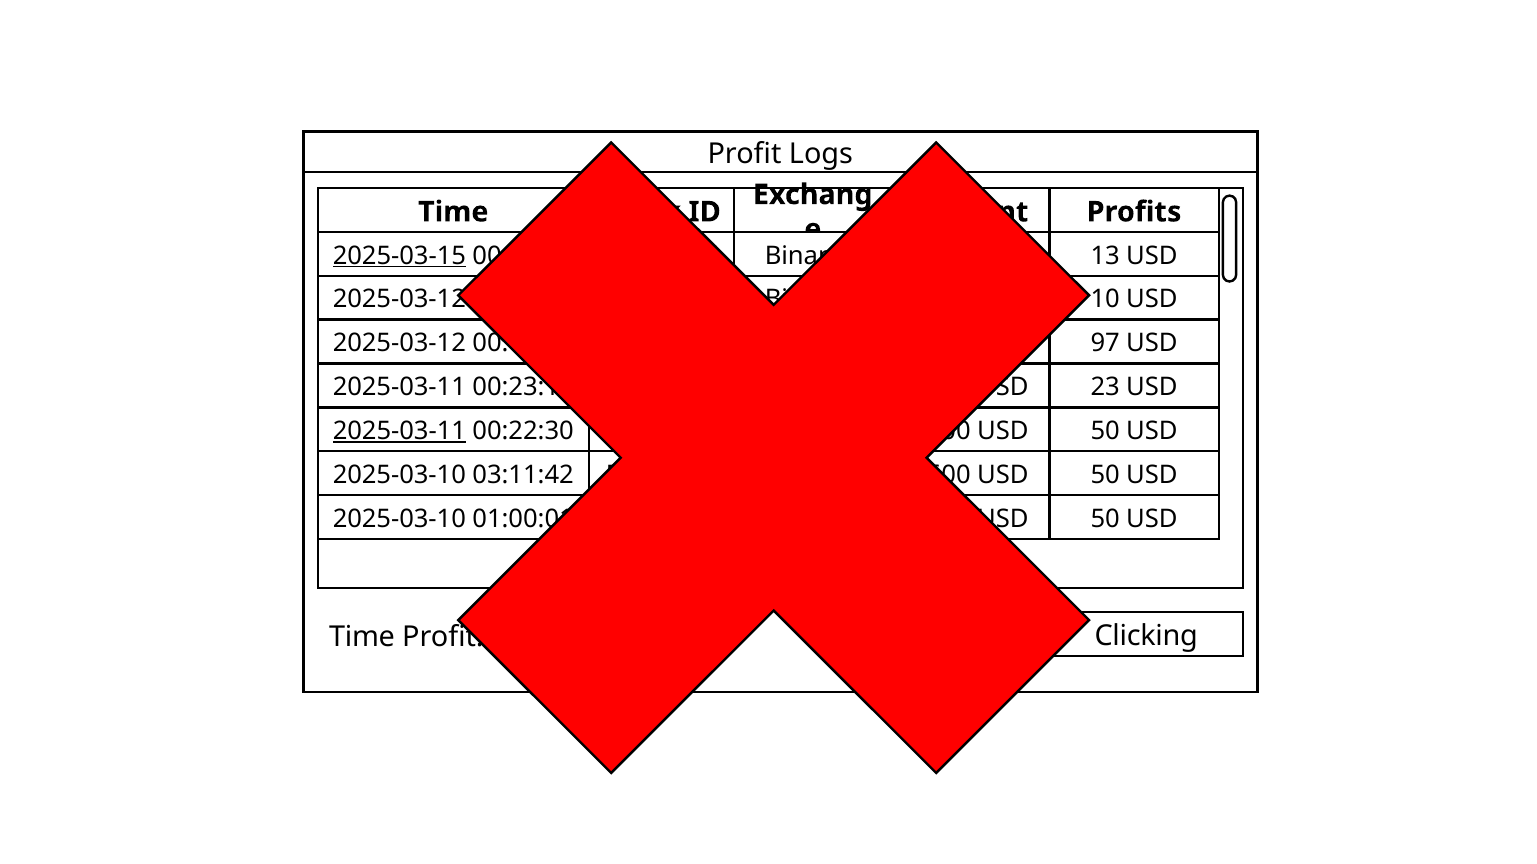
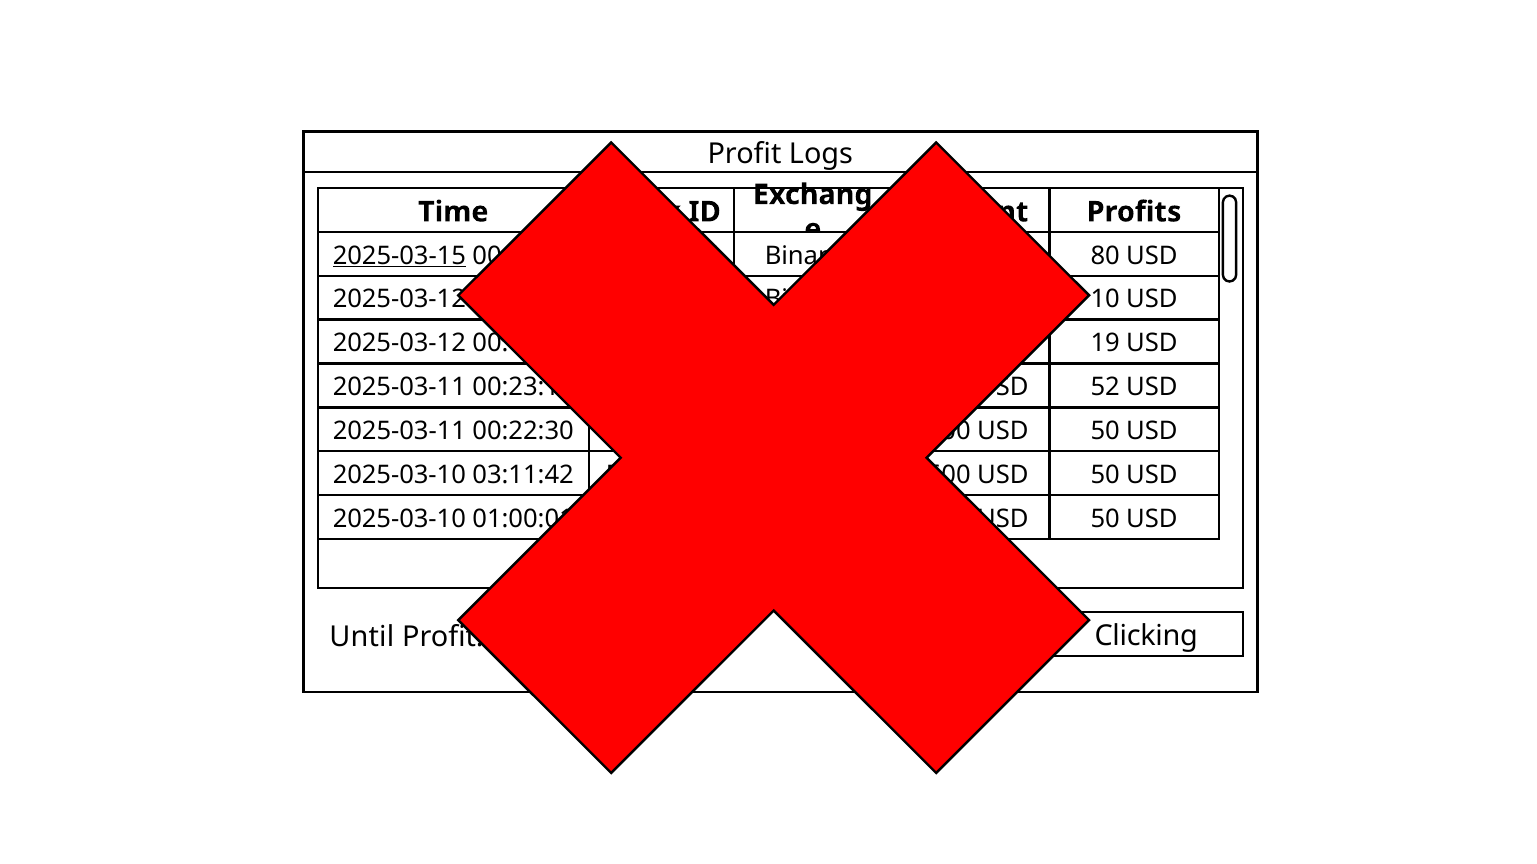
13: 13 -> 80 (1105, 256)
97: 97 -> 19 (1105, 344)
23: 23 -> 52 (1105, 387)
2025-03-11 underline: present -> none (399, 431)
Time: Time -> Until (362, 637)
